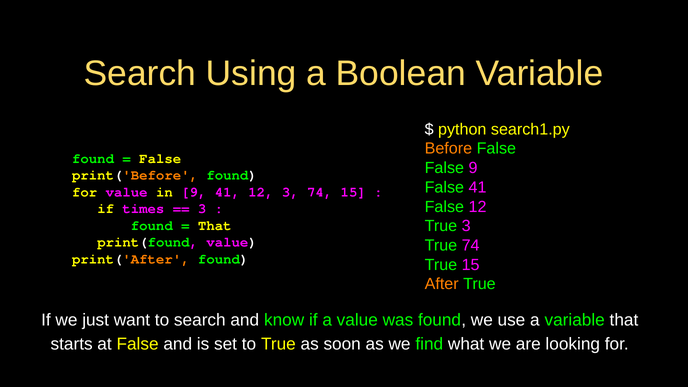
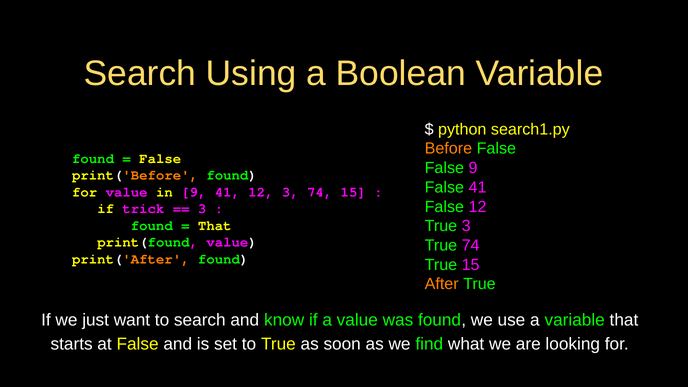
times: times -> trick (143, 209)
